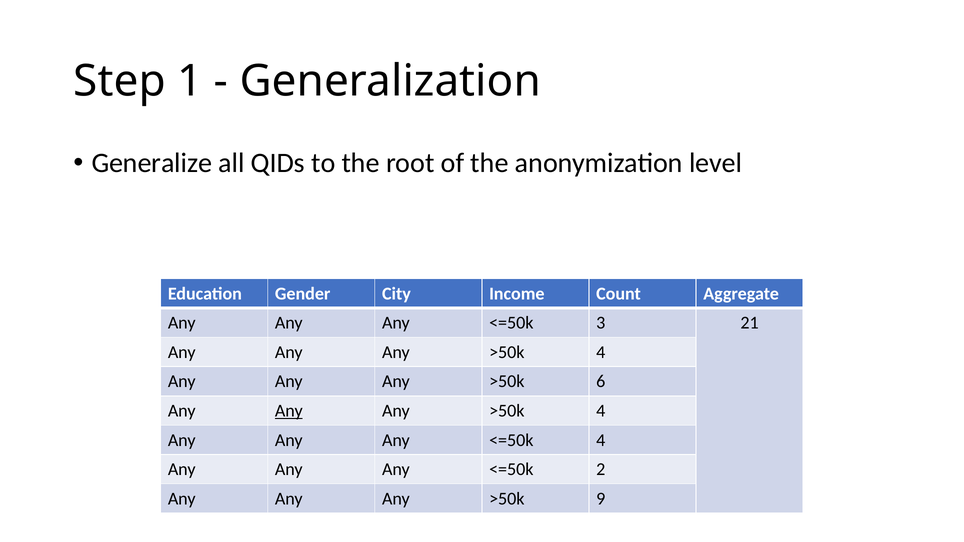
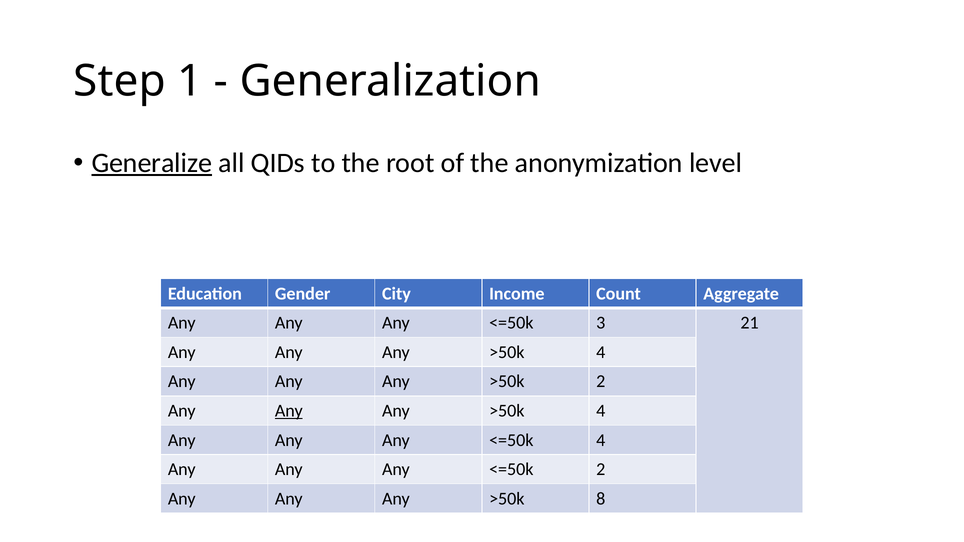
Generalize underline: none -> present (152, 163)
>50k 6: 6 -> 2 (601, 382)
9: 9 -> 8 (601, 499)
